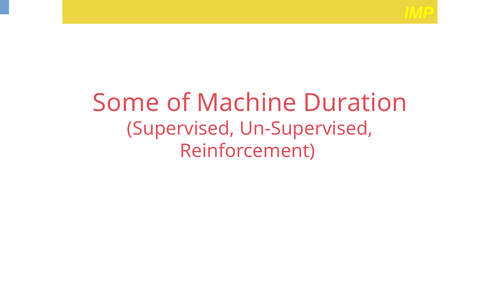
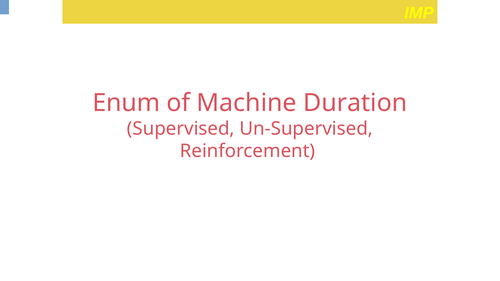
Some: Some -> Enum (126, 103)
